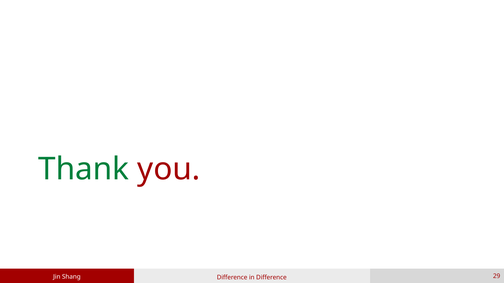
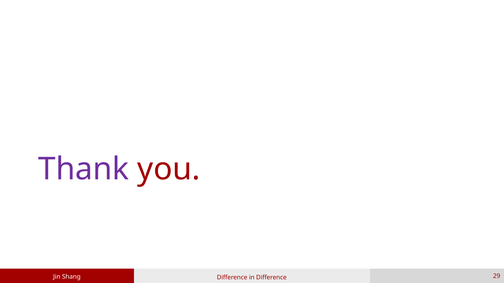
Thank colour: green -> purple (84, 169)
